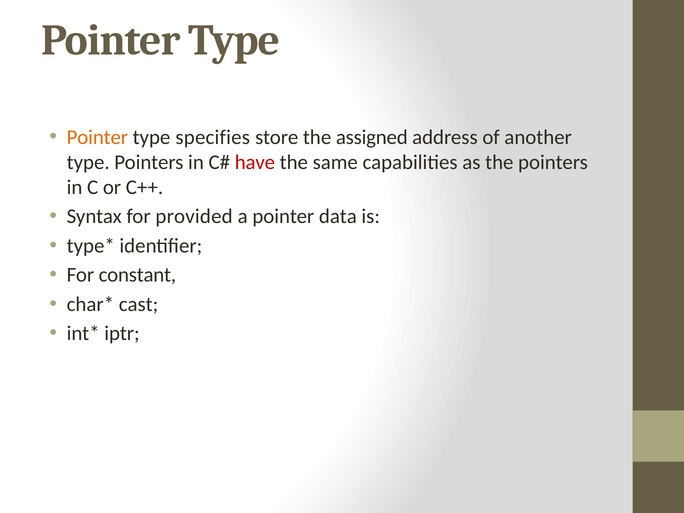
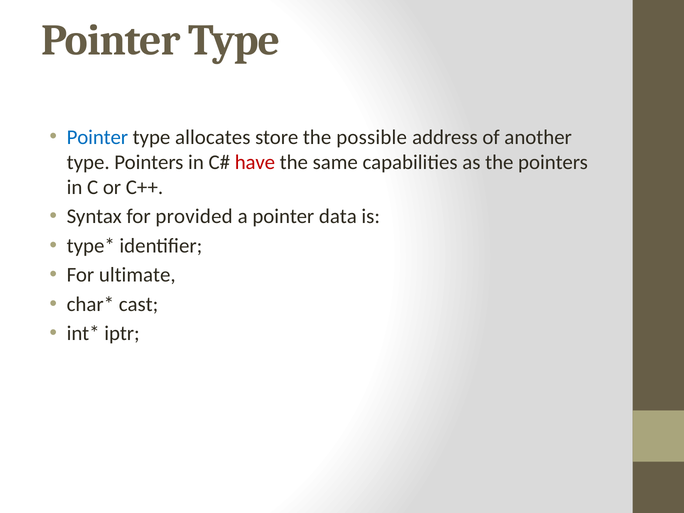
Pointer colour: orange -> blue (97, 137)
specifies: specifies -> allocates (213, 137)
assigned: assigned -> possible (372, 137)
constant: constant -> ultimate (137, 275)
